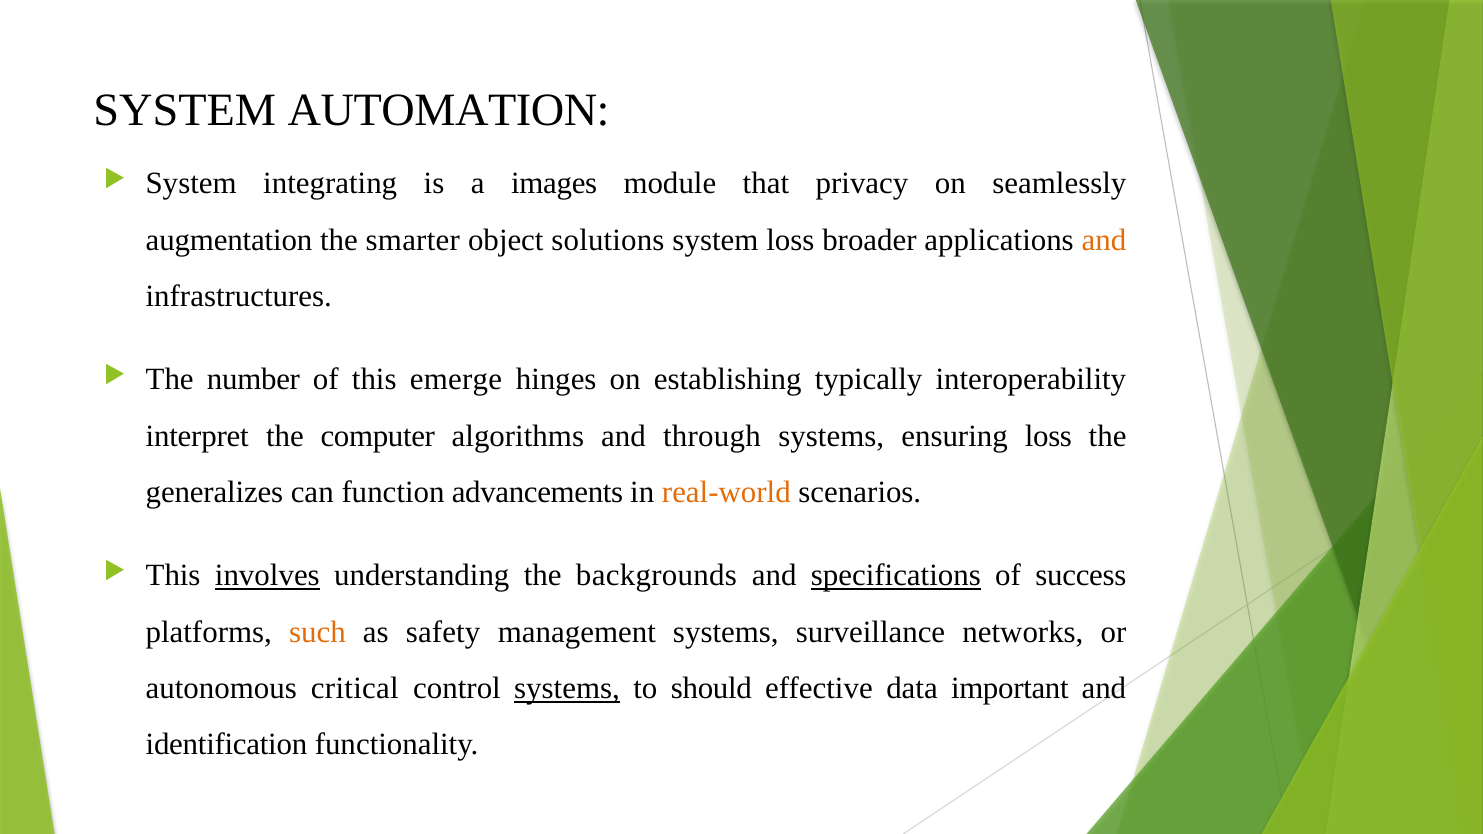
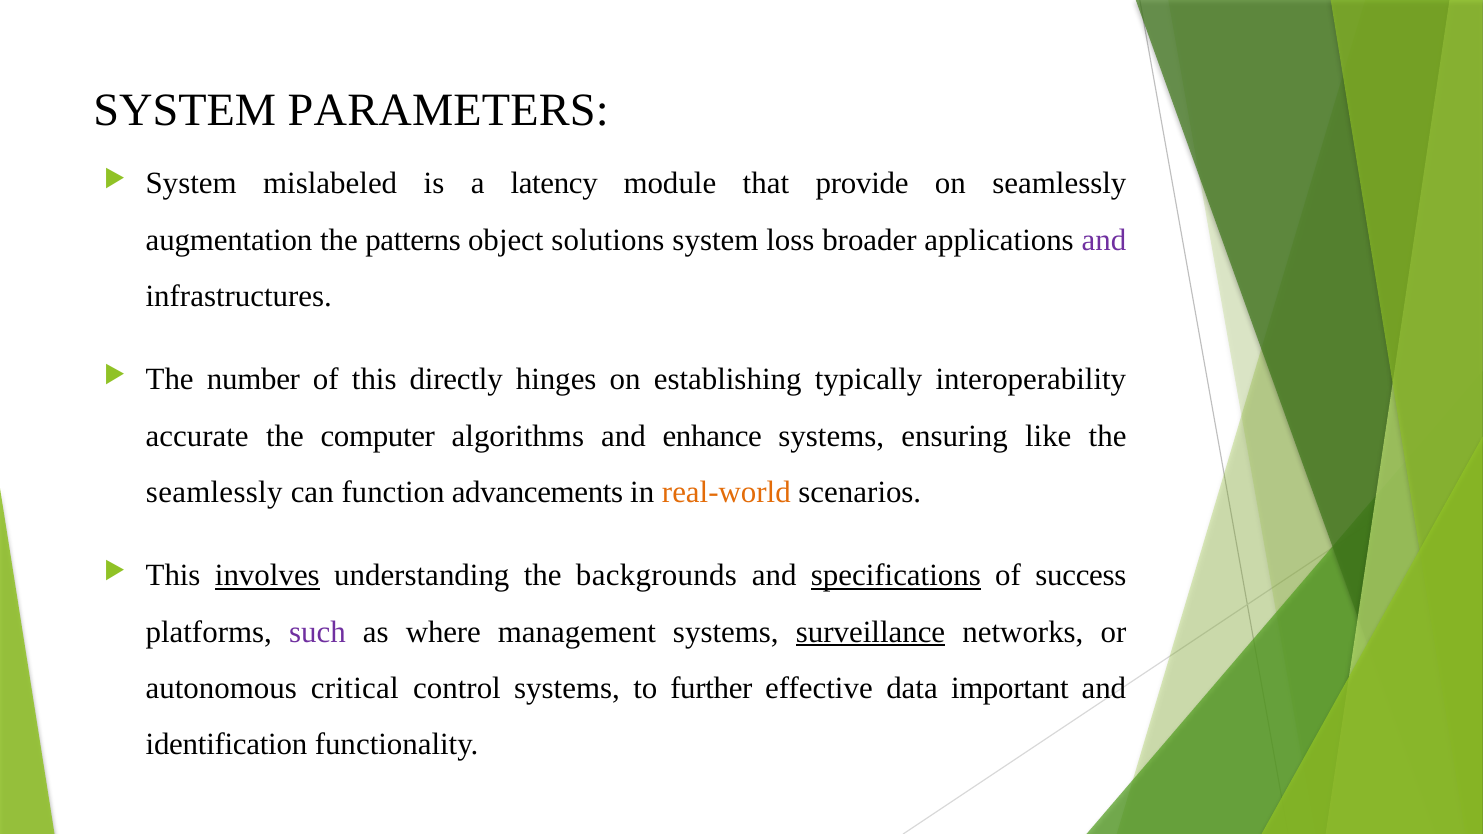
AUTOMATION: AUTOMATION -> PARAMETERS (448, 111)
integrating: integrating -> mislabeled (330, 184)
images: images -> latency (554, 184)
privacy: privacy -> provide (862, 184)
smarter: smarter -> patterns (413, 240)
and colour: orange -> purple (1104, 240)
emerge: emerge -> directly (456, 380)
interpret: interpret -> accurate (197, 436)
through: through -> enhance (712, 436)
ensuring loss: loss -> like (1048, 436)
generalizes: generalizes -> seamlessly (214, 492)
such colour: orange -> purple (317, 632)
safety: safety -> where (443, 632)
surveillance underline: none -> present (871, 632)
systems underline: present -> none (567, 688)
should: should -> further (711, 688)
